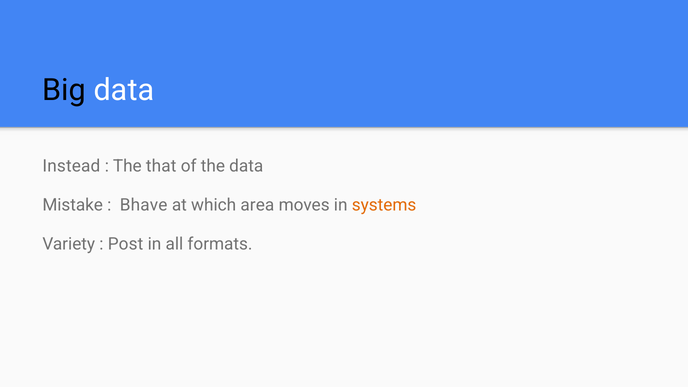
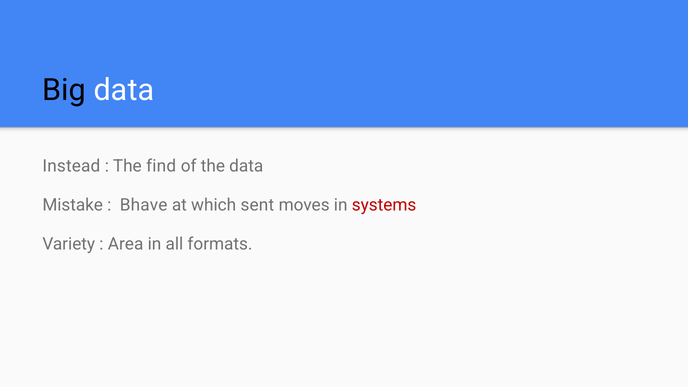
that: that -> find (161, 166)
area: area -> sent (257, 205)
systems colour: orange -> red (384, 205)
Post: Post -> Area (126, 244)
